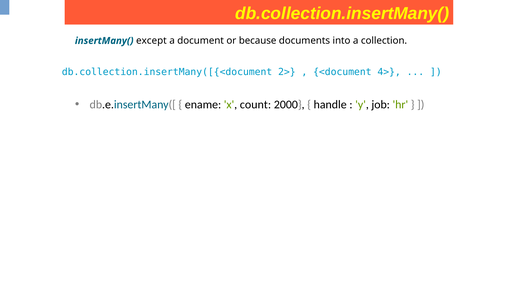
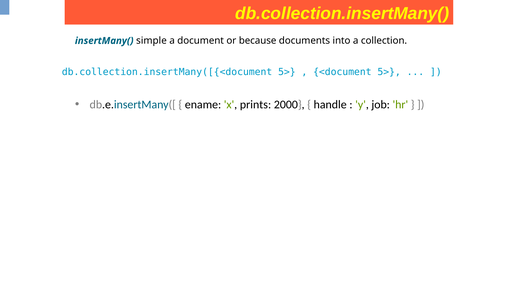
except: except -> simple (151, 41)
db.collection.insertMany([{<document 2>: 2> -> 5> (287, 72)
<document 4>: 4> -> 5> (389, 72)
count: count -> prints (256, 105)
